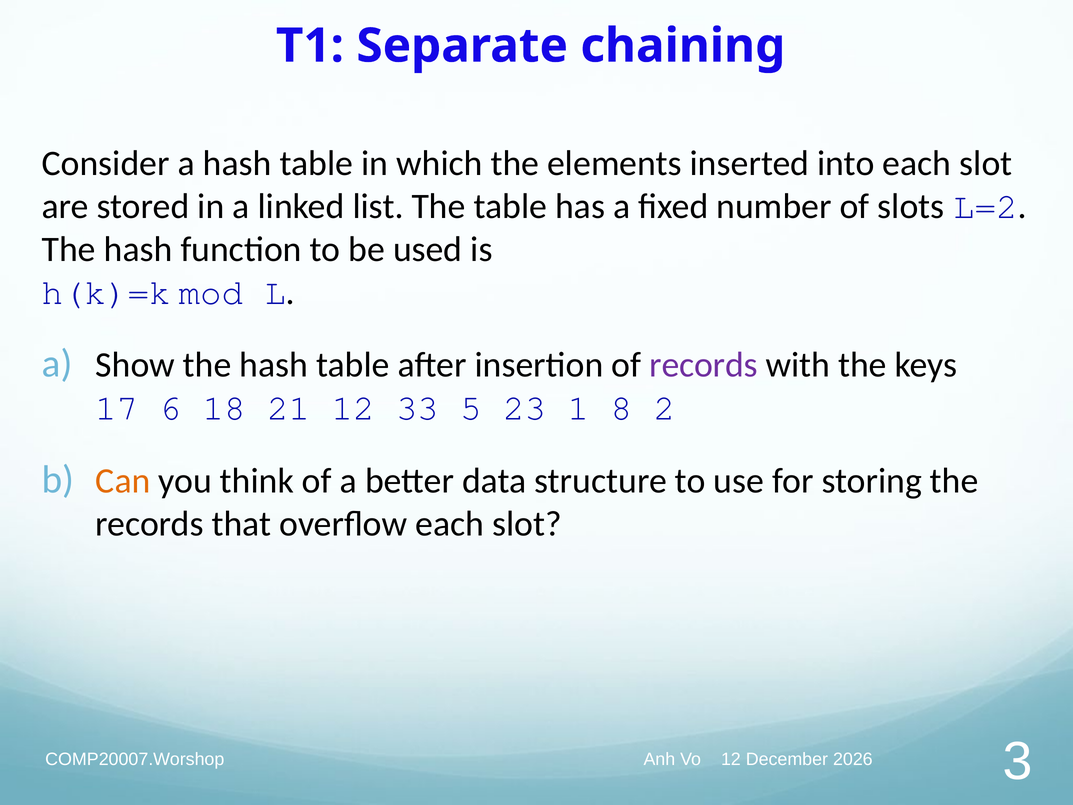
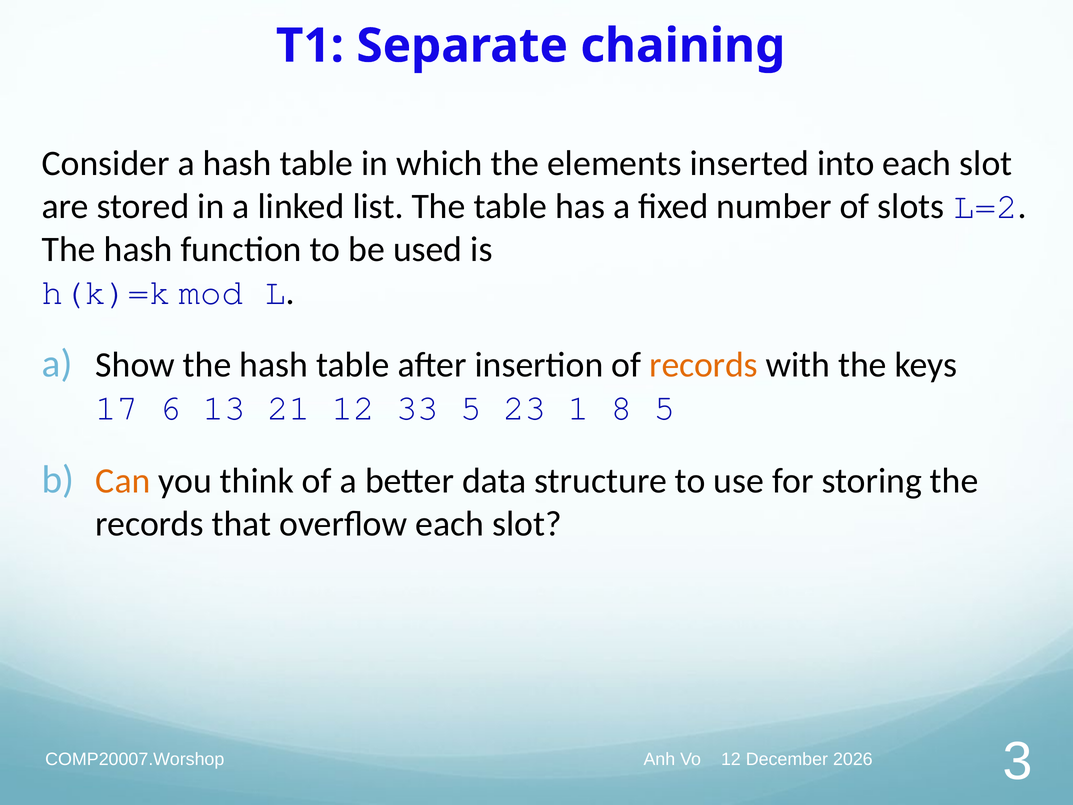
records colour: purple -> orange (703, 365)
18: 18 -> 13 (224, 408)
8 2: 2 -> 5 (664, 408)
